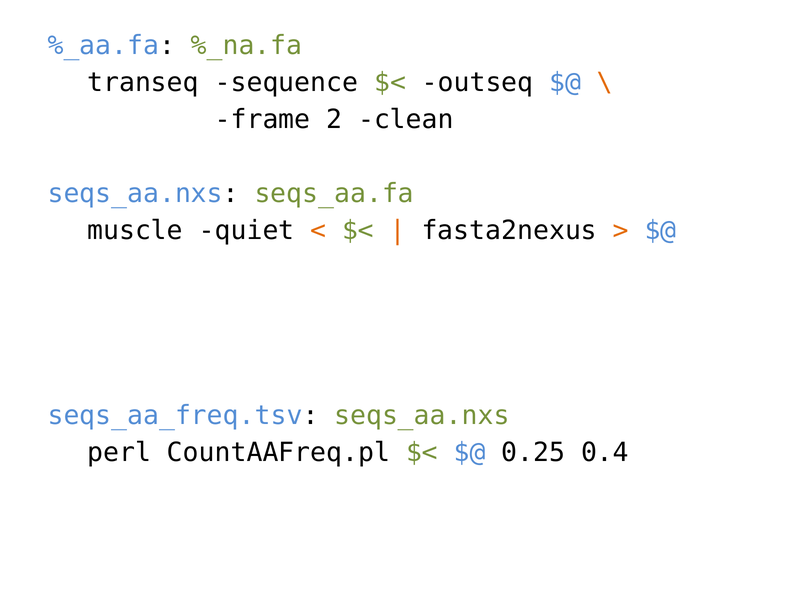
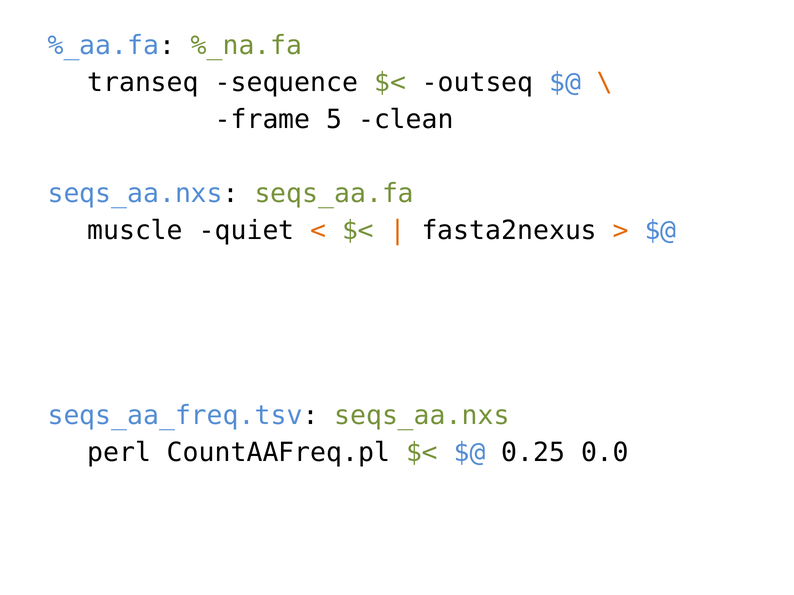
2: 2 -> 5 (334, 120)
0.4: 0.4 -> 0.0 (605, 453)
